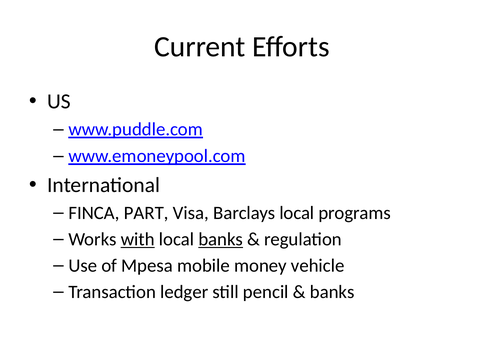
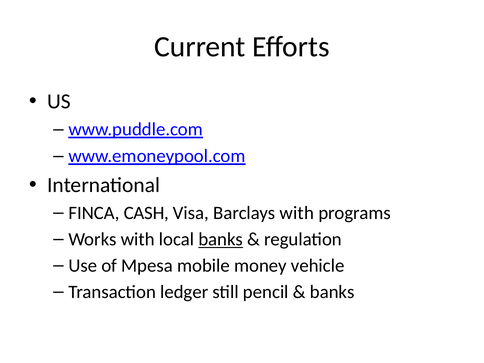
PART: PART -> CASH (146, 213)
Barclays local: local -> with (297, 213)
with underline: present -> none (138, 239)
